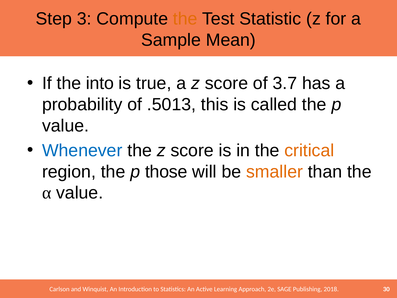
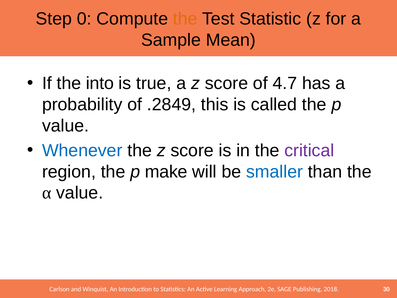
3: 3 -> 0 (84, 19)
3.7: 3.7 -> 4.7 (285, 83)
.5013: .5013 -> .2849 (172, 104)
critical colour: orange -> purple (309, 150)
those: those -> make (166, 172)
smaller colour: orange -> blue (275, 172)
